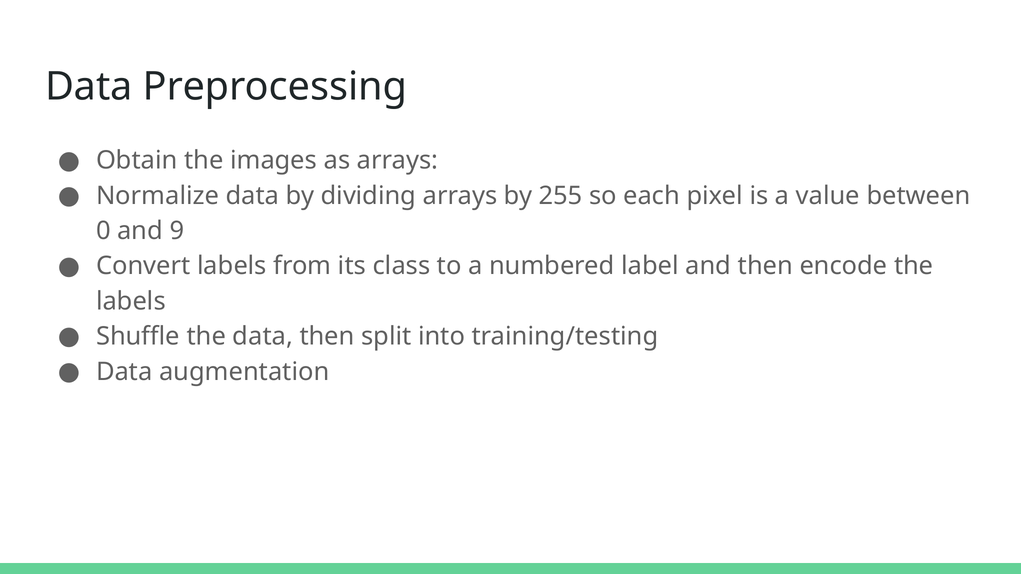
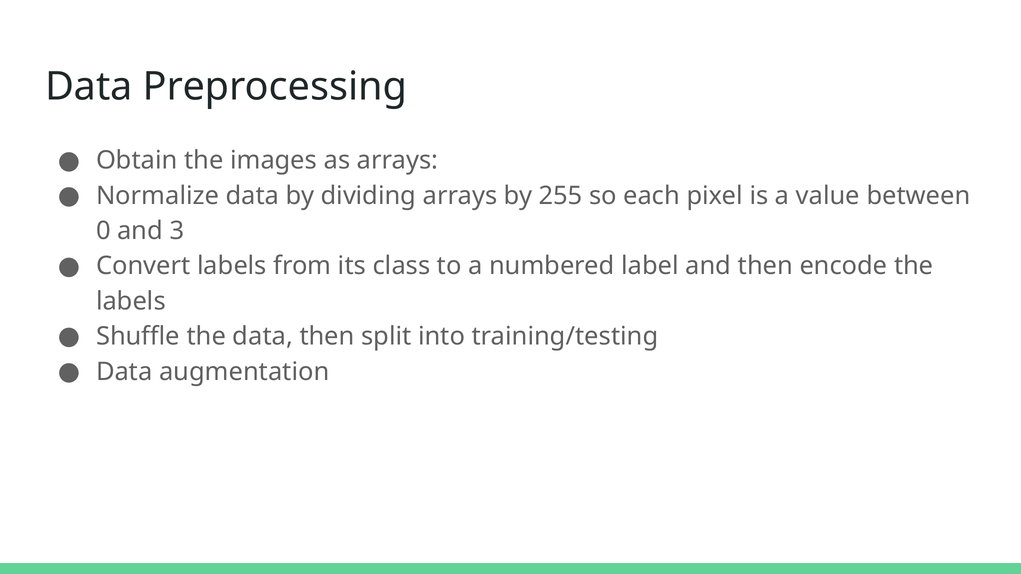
9: 9 -> 3 (177, 231)
